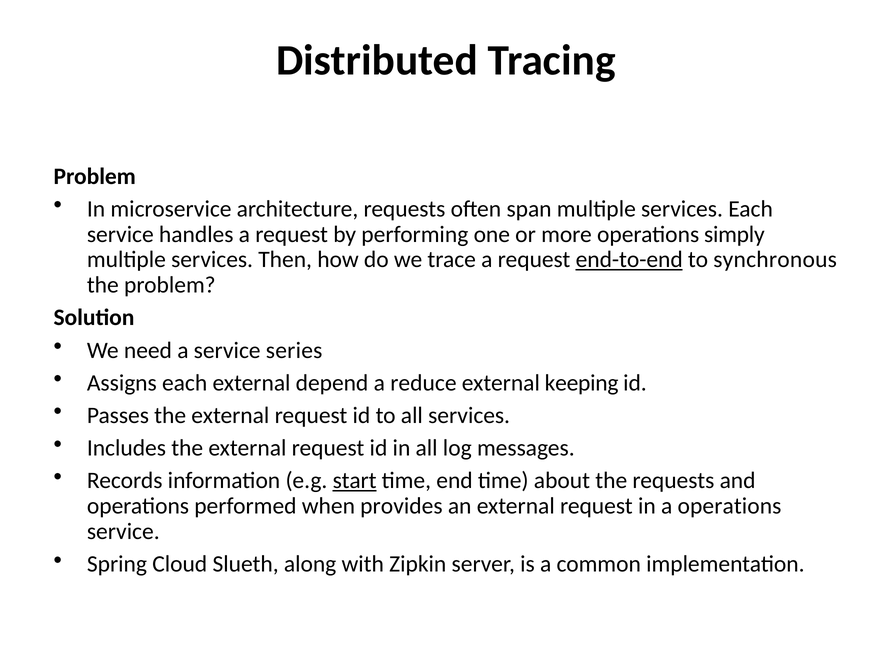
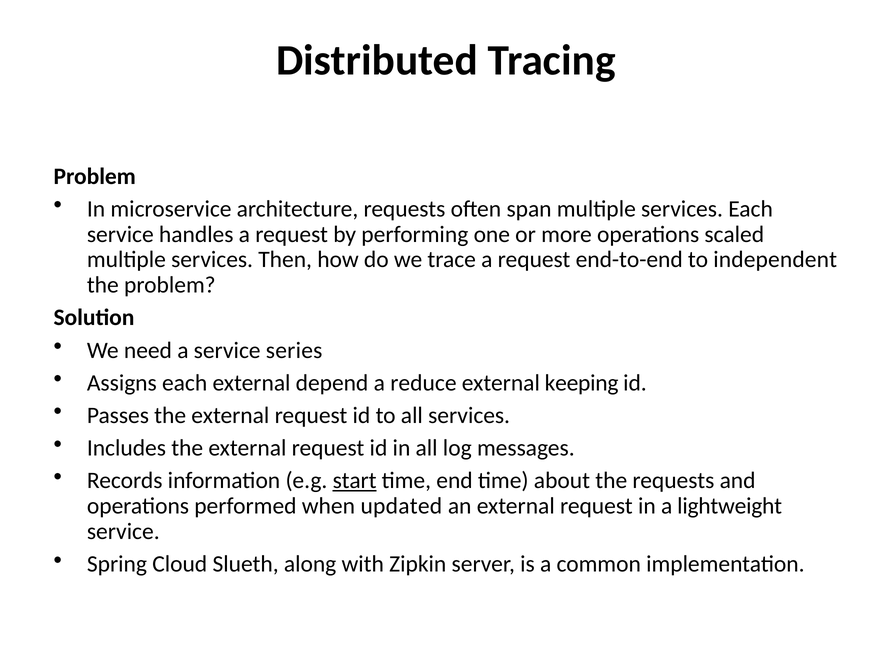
simply: simply -> scaled (734, 234)
end-to-end underline: present -> none (629, 260)
synchronous: synchronous -> independent (775, 260)
provides: provides -> updated (401, 506)
a operations: operations -> lightweight (730, 506)
